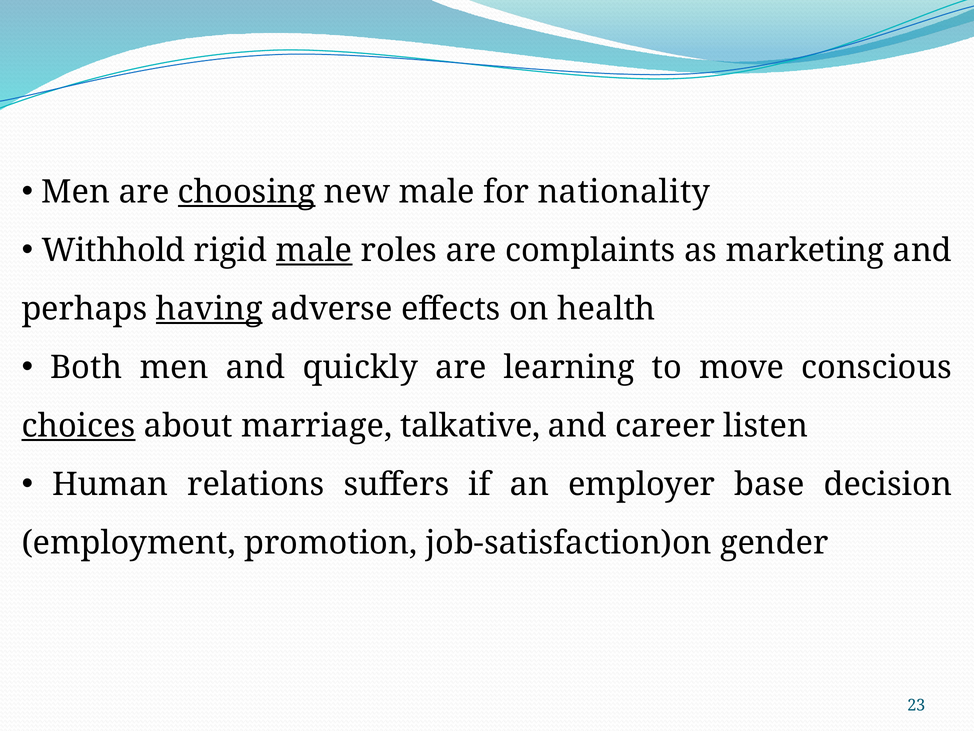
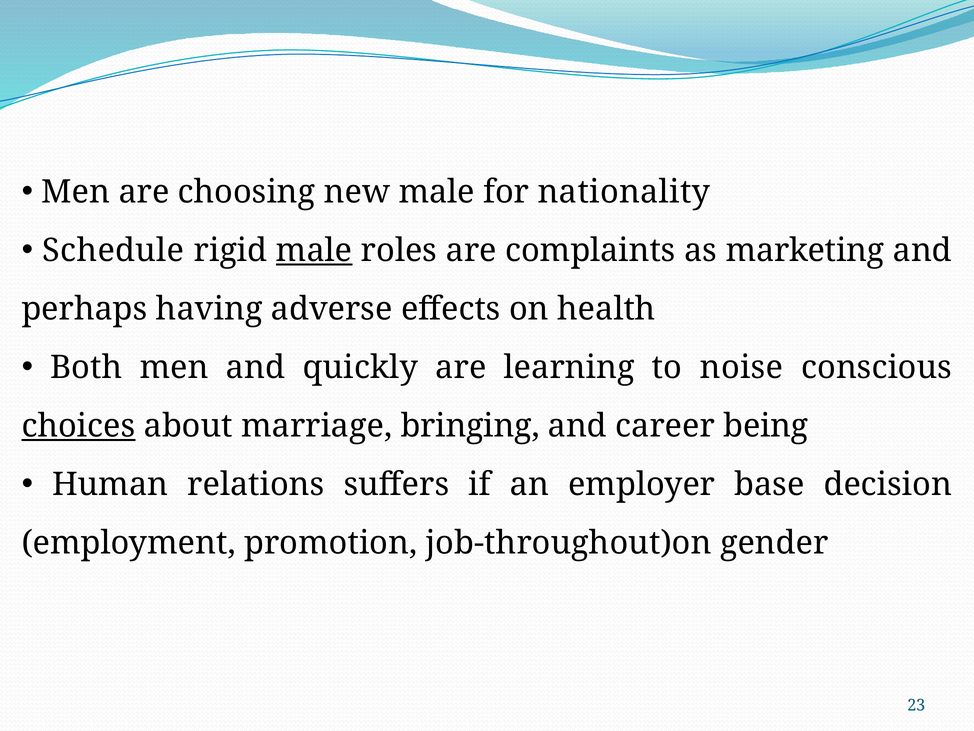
choosing underline: present -> none (247, 192)
Withhold: Withhold -> Schedule (113, 251)
having underline: present -> none (209, 309)
move: move -> noise (741, 367)
talkative: talkative -> bringing (470, 426)
listen: listen -> being (766, 426)
job-satisfaction)on: job-satisfaction)on -> job-throughout)on (569, 543)
